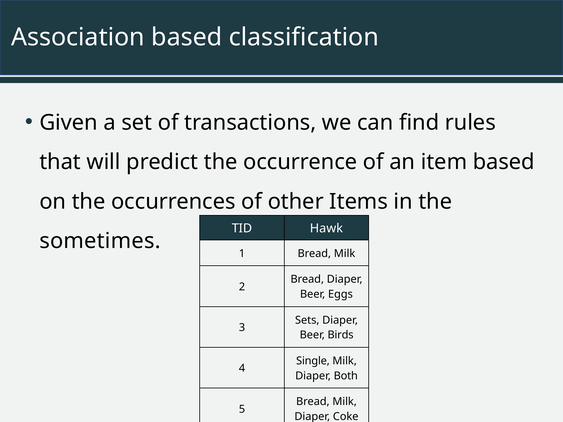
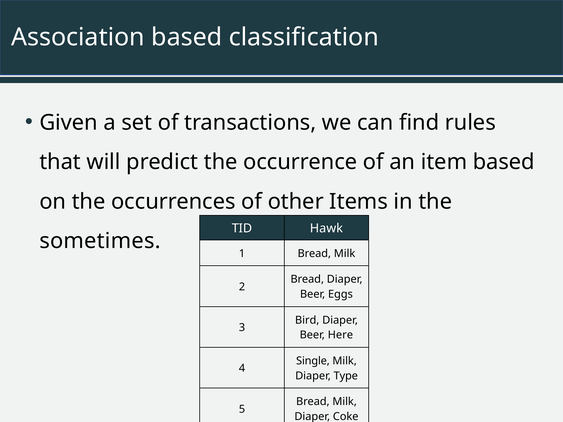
Sets: Sets -> Bird (307, 320)
Birds: Birds -> Here (340, 335)
Both: Both -> Type (346, 376)
